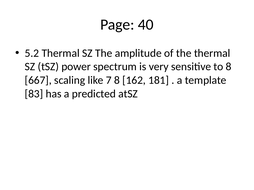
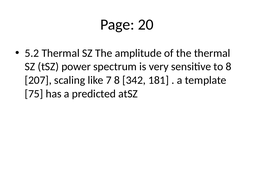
40: 40 -> 20 (146, 25)
667: 667 -> 207 (38, 80)
162: 162 -> 342 (134, 80)
83: 83 -> 75 (34, 94)
